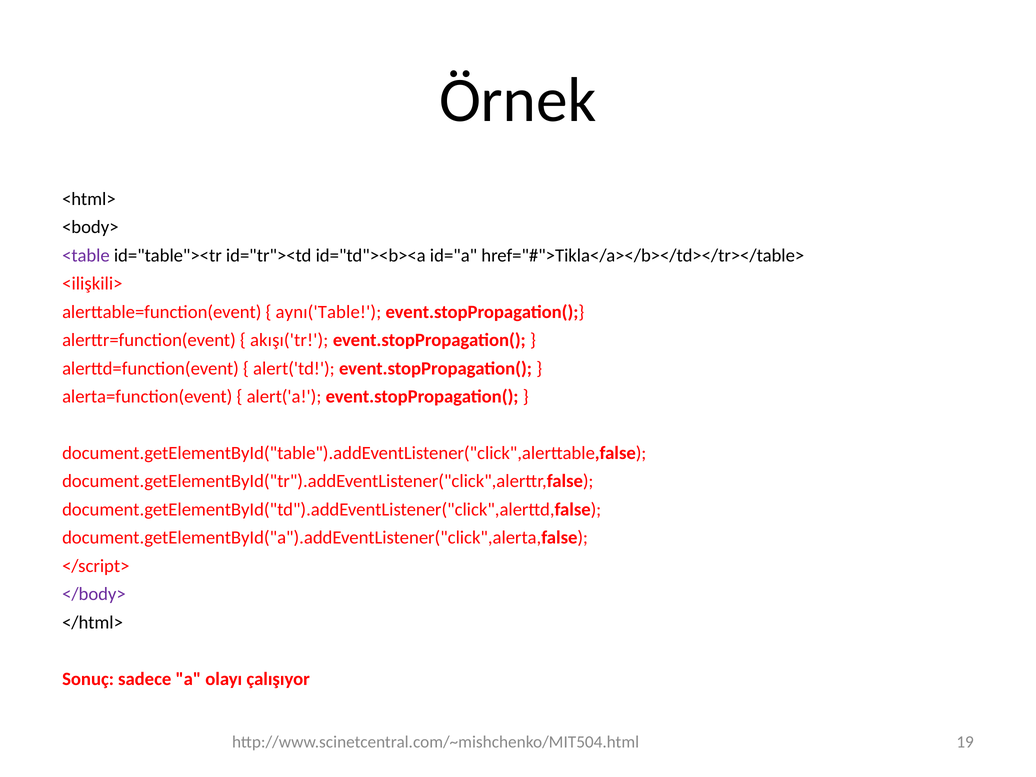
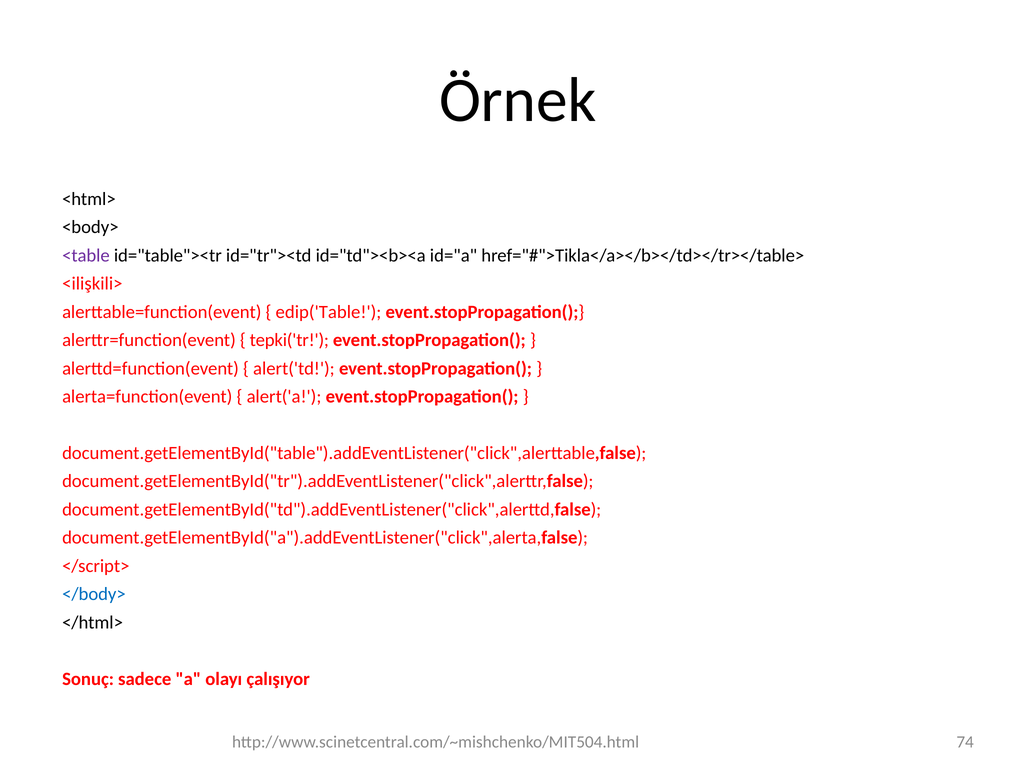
aynı('Table: aynı('Table -> edip('Table (328, 312)
akışı('tr: akışı('tr -> tepki('tr (289, 340)
</body> colour: purple -> blue (94, 594)
19: 19 -> 74 (965, 742)
